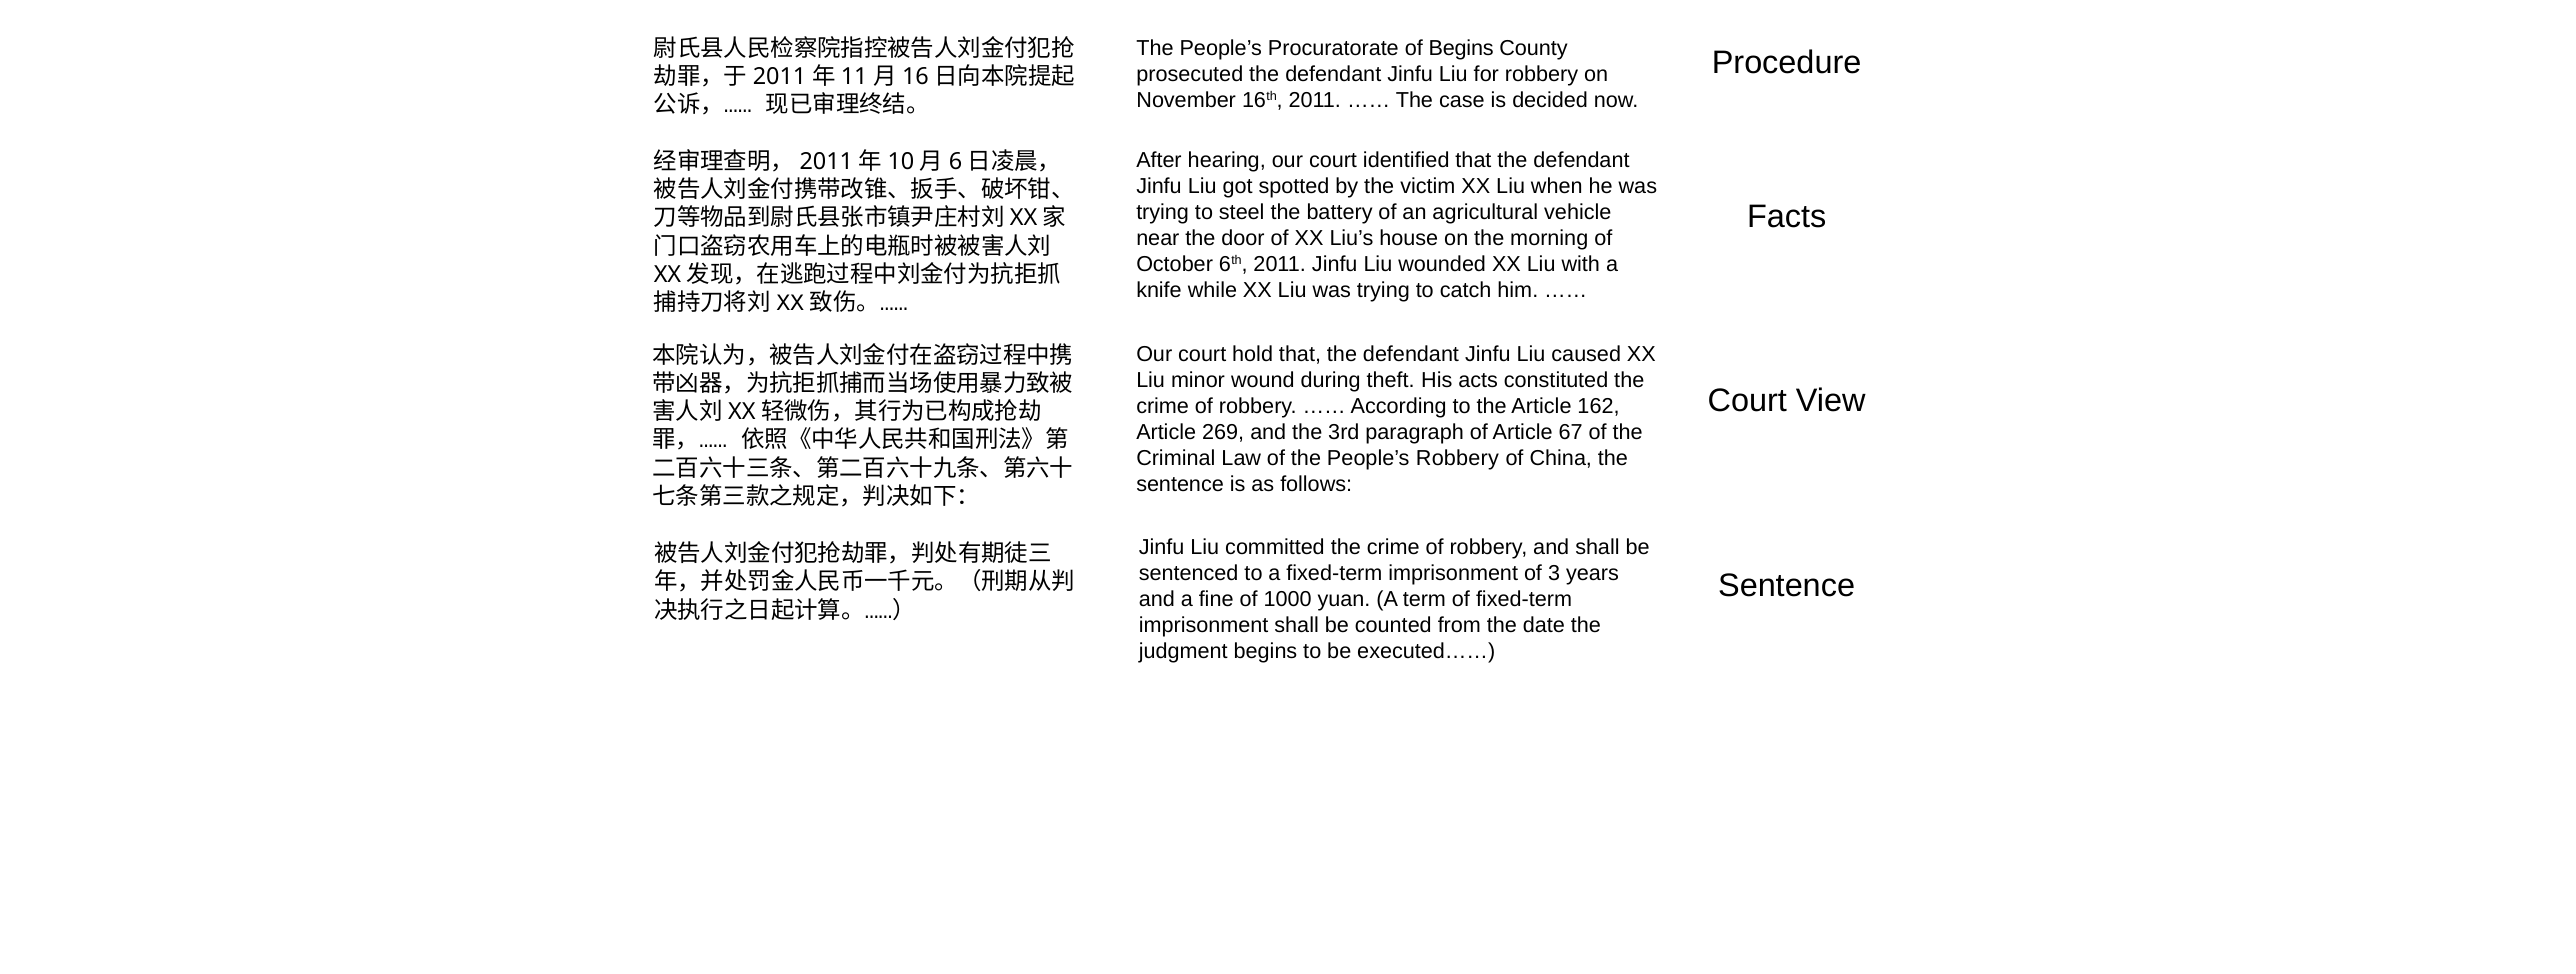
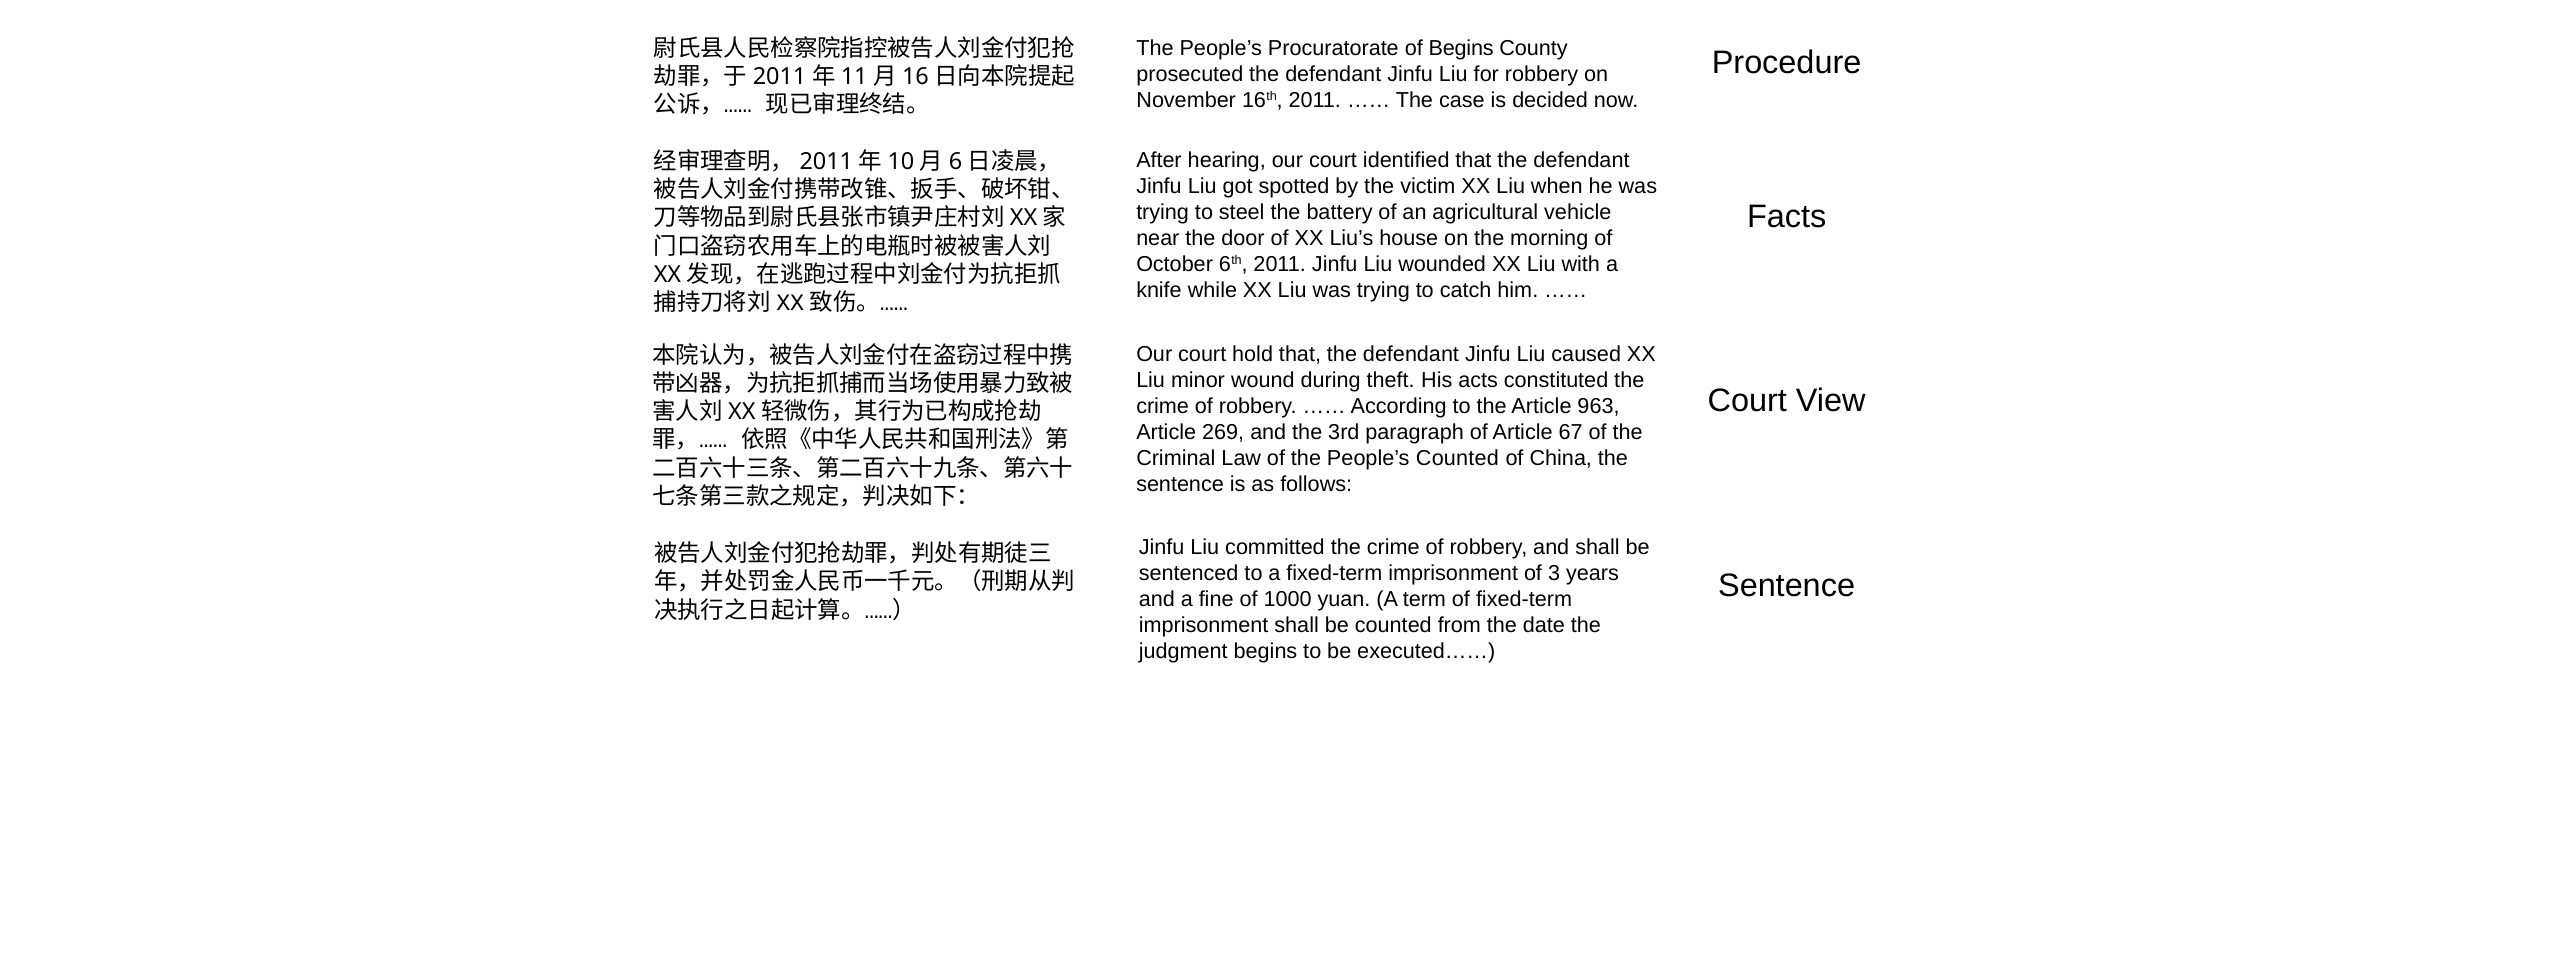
162: 162 -> 963 (1599, 406)
People’s Robbery: Robbery -> Counted (1457, 458)
